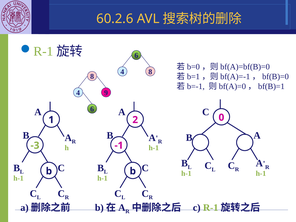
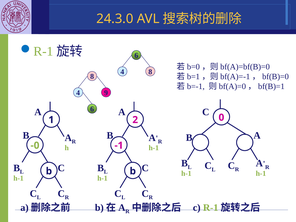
60.2.6: 60.2.6 -> 24.3.0 (115, 19)
-3: -3 -> -0 (35, 145)
